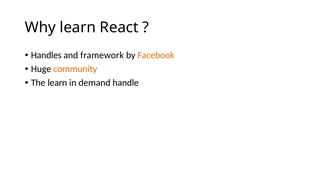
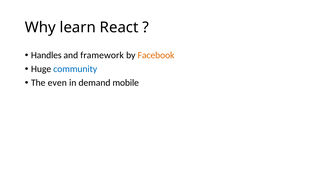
community colour: orange -> blue (75, 69)
The learn: learn -> even (57, 83)
handle: handle -> mobile (126, 83)
